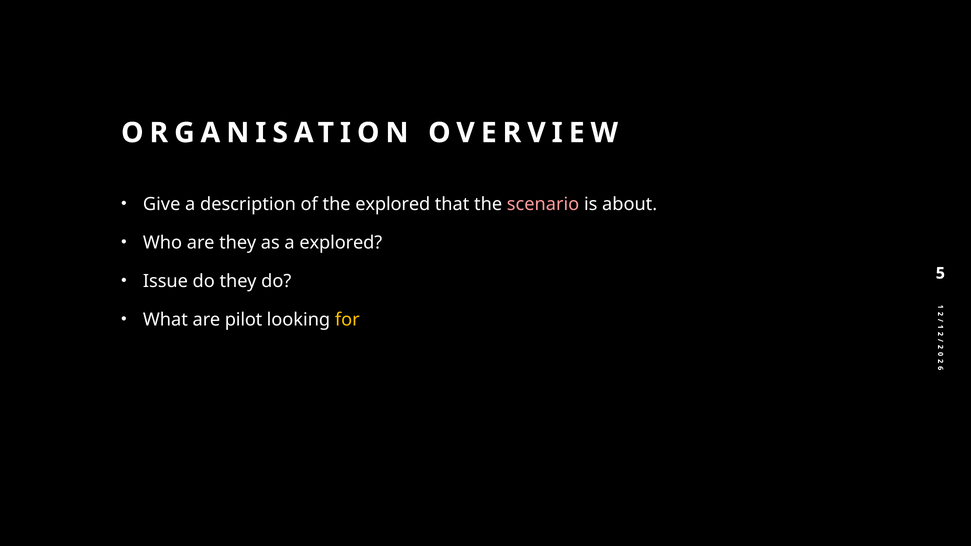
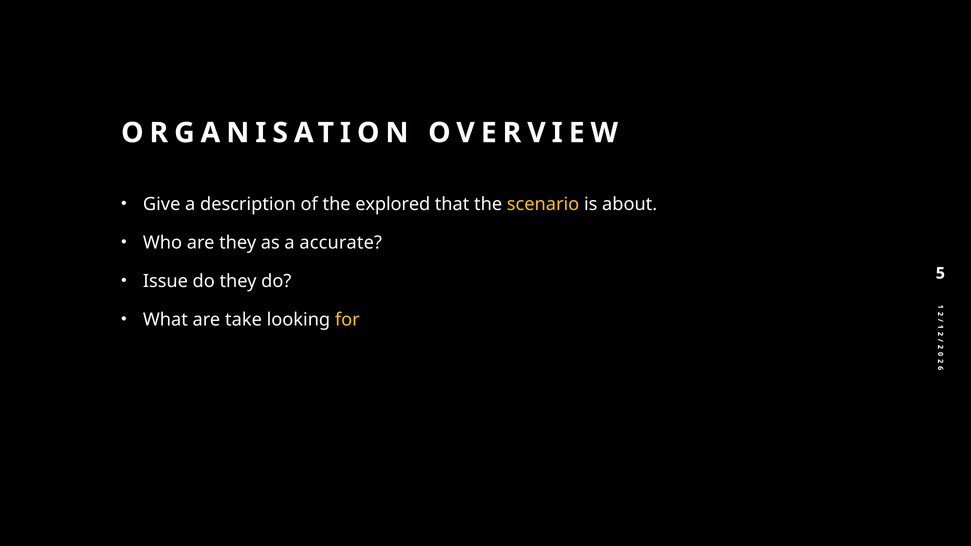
scenario colour: pink -> yellow (543, 204)
a explored: explored -> accurate (341, 243)
pilot: pilot -> take (243, 320)
